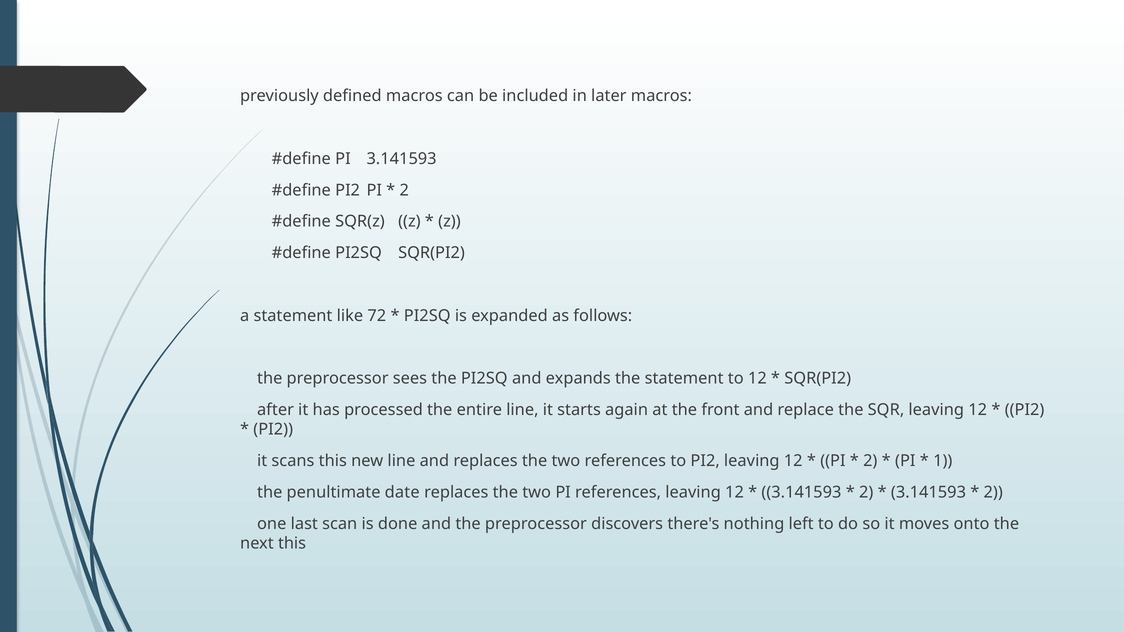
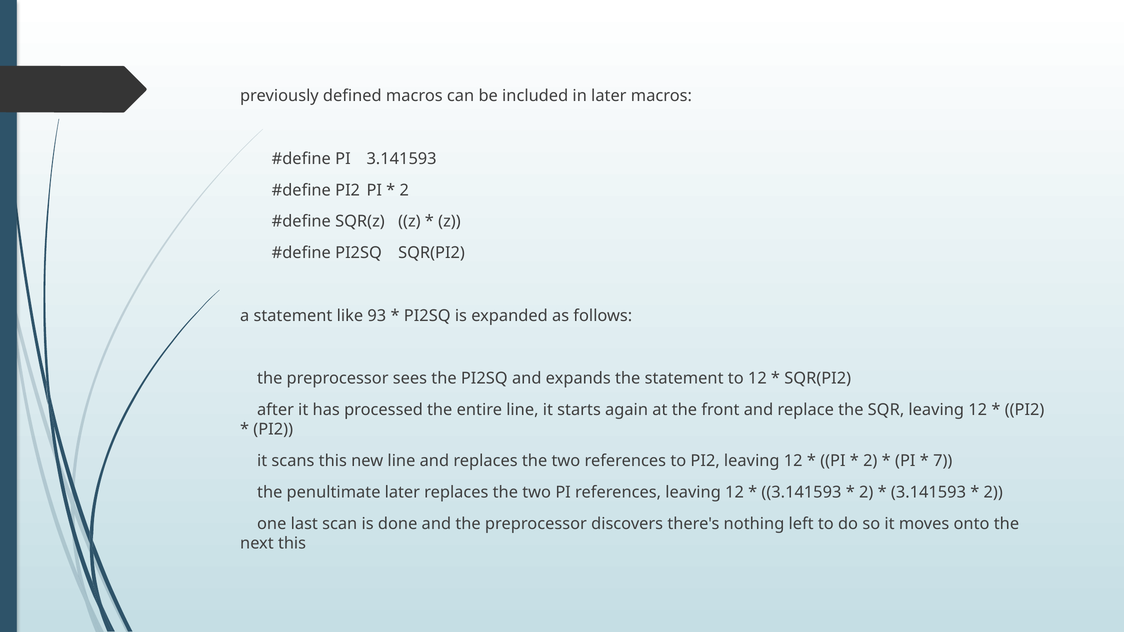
72: 72 -> 93 (377, 316)
1: 1 -> 7 (943, 461)
penultimate date: date -> later (402, 492)
